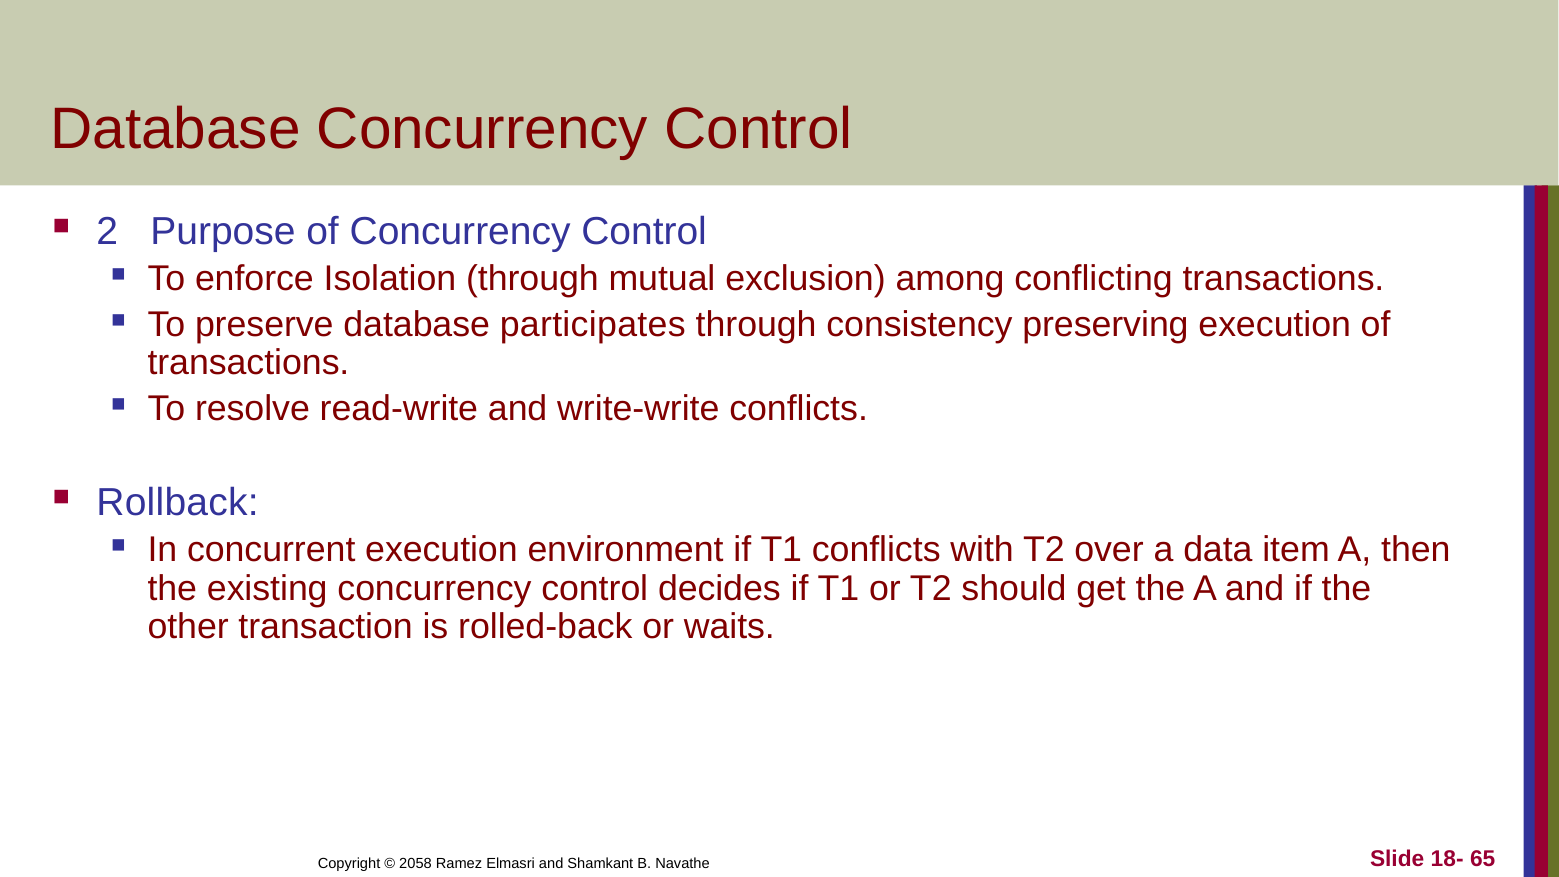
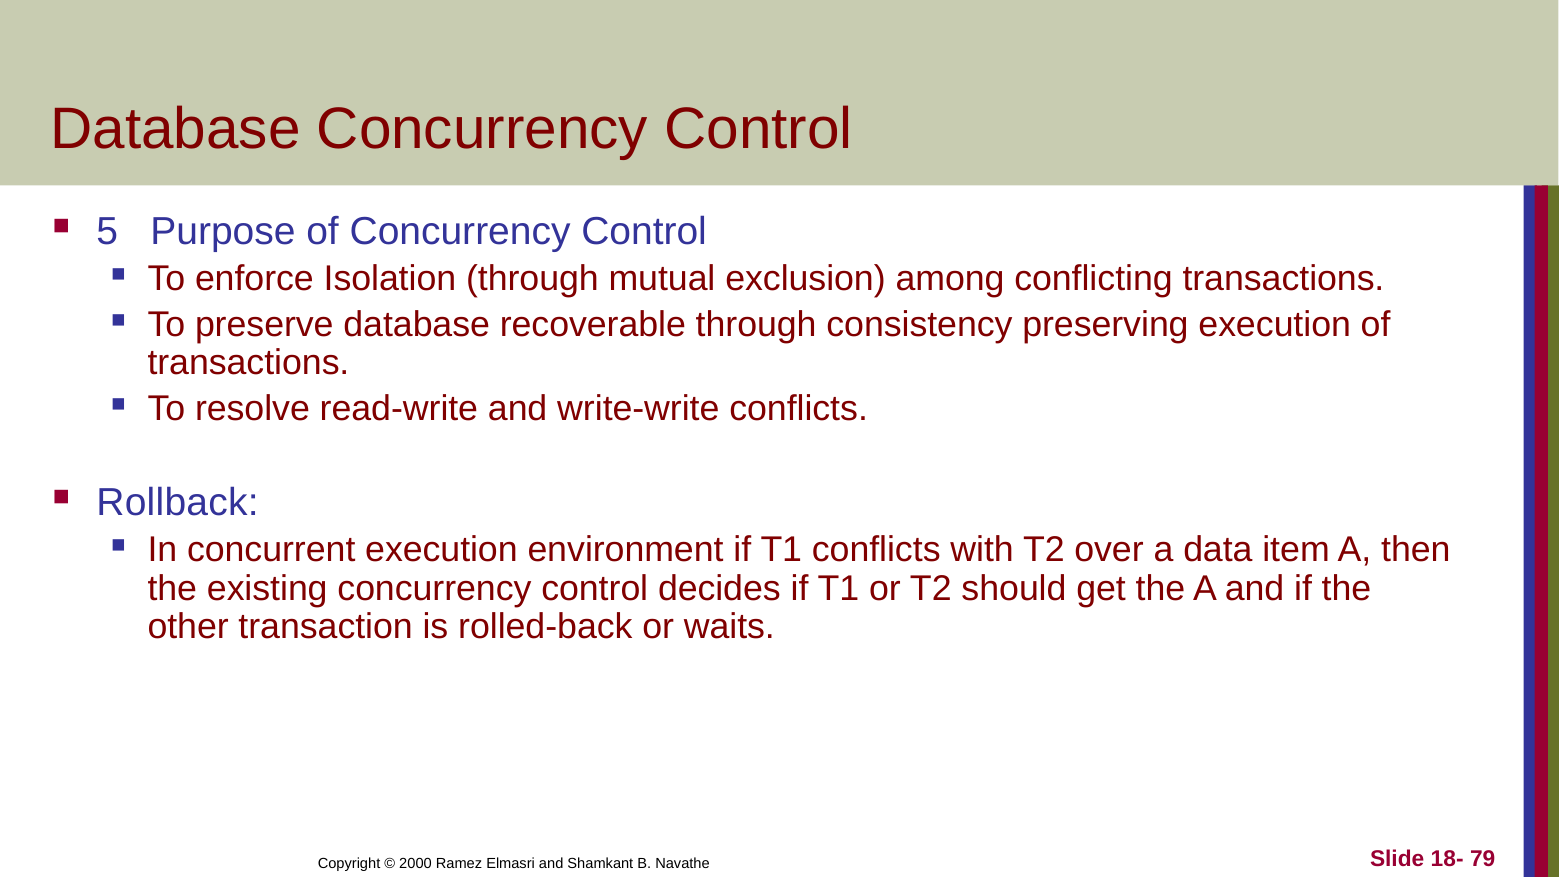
2: 2 -> 5 (107, 231)
participates: participates -> recoverable (593, 324)
65: 65 -> 79 (1483, 859)
2058: 2058 -> 2000 (415, 863)
